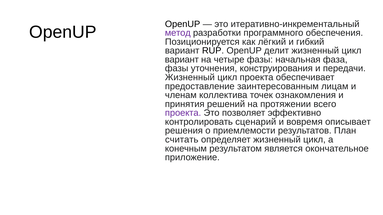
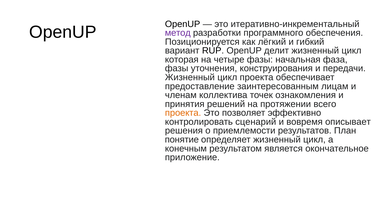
вариант: вариант -> которая (182, 60)
проекта colour: purple -> orange (183, 113)
считать: считать -> понятие (182, 140)
